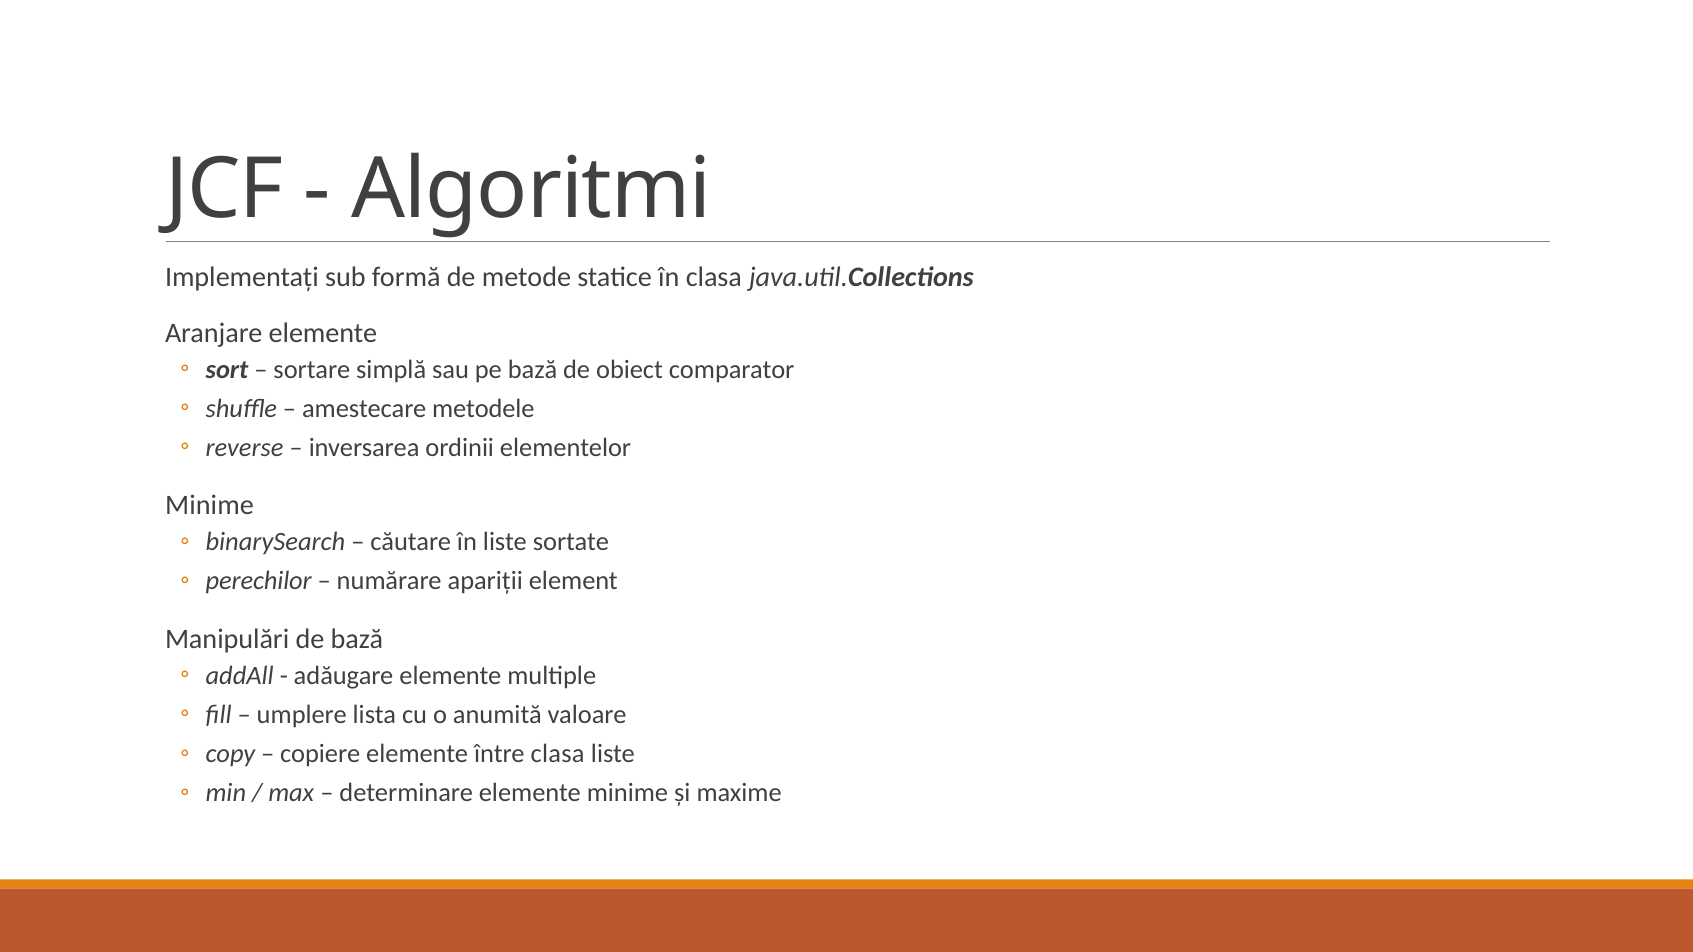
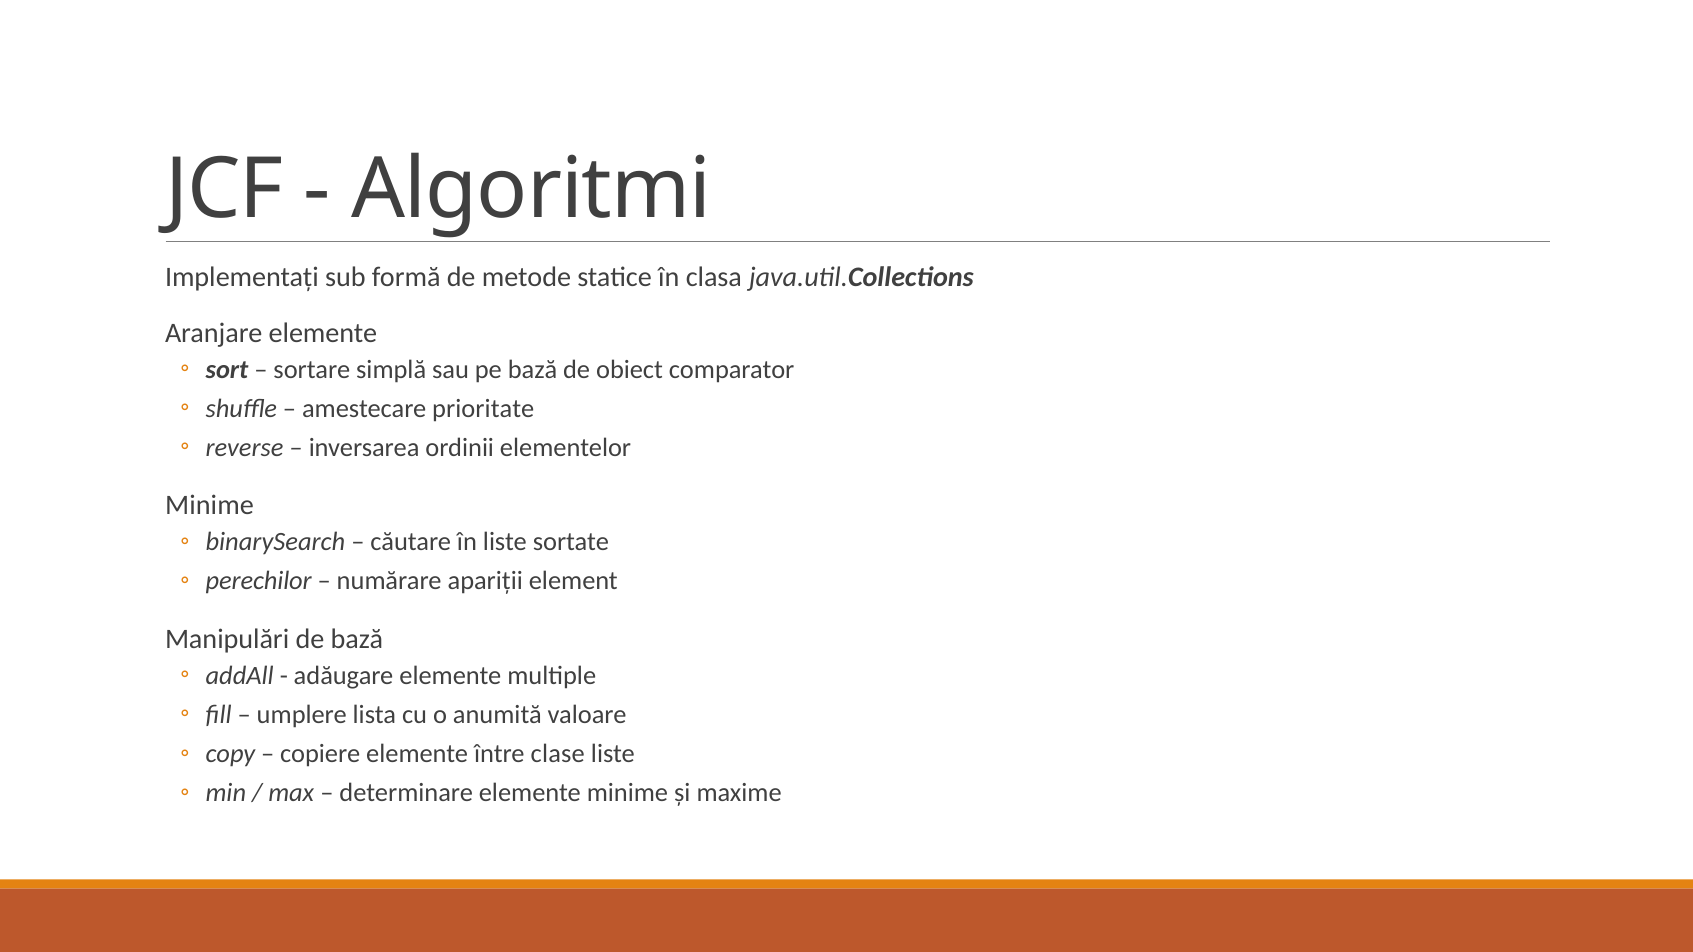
metodele: metodele -> prioritate (483, 409)
între clasa: clasa -> clase (558, 754)
